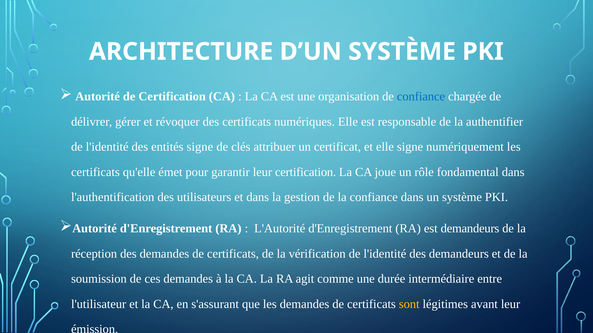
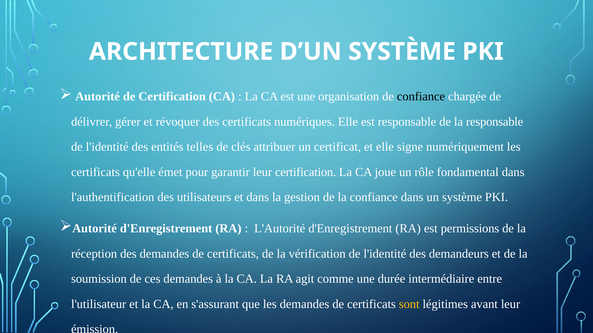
confiance colour: blue -> black (421, 97)
la authentifier: authentifier -> responsable (495, 122)
entités signe: signe -> telles (200, 147)
est demandeurs: demandeurs -> permissions (470, 229)
